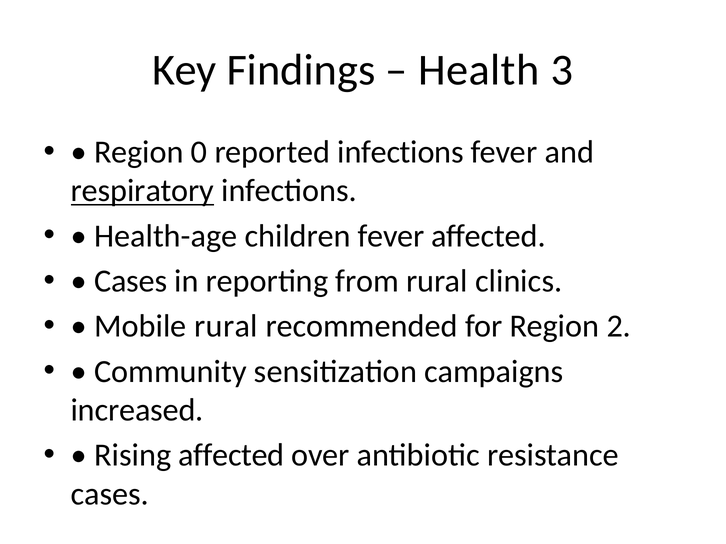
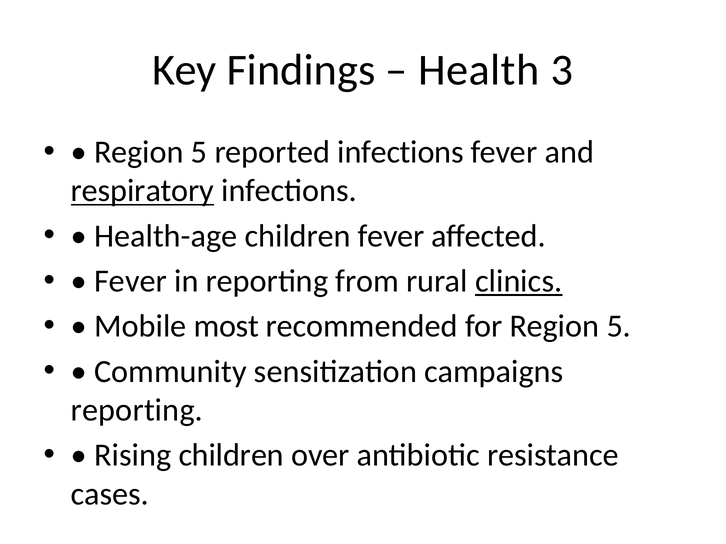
0: 0 -> 5 (199, 152)
Cases: Cases -> Fever (131, 281)
clinics underline: none -> present (519, 281)
Mobile rural: rural -> most (226, 327)
for Region 2: 2 -> 5 (619, 327)
increased: increased -> reporting (137, 411)
Rising affected: affected -> children (231, 456)
